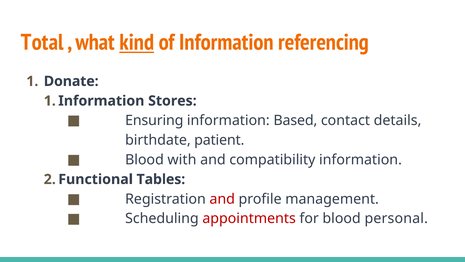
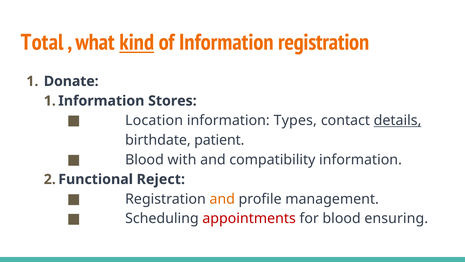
Information referencing: referencing -> registration (324, 42)
Ensuring: Ensuring -> Location (154, 120)
Based: Based -> Types (295, 120)
details underline: none -> present (398, 120)
Tables: Tables -> Reject (161, 179)
and colour: red -> orange (222, 199)
personal: personal -> ensuring (396, 218)
